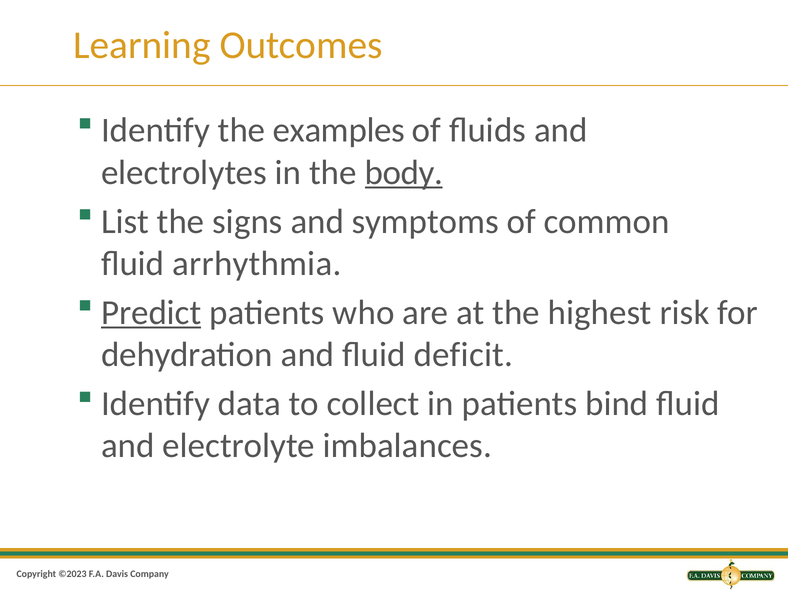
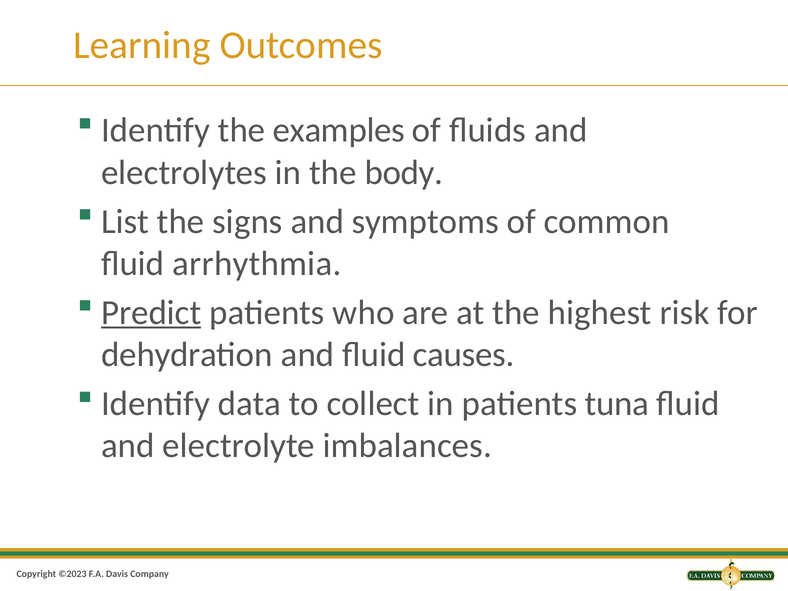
body underline: present -> none (404, 172)
deficit: deficit -> causes (464, 355)
bind: bind -> tuna (617, 404)
